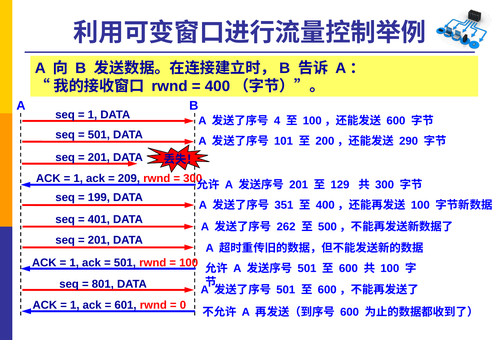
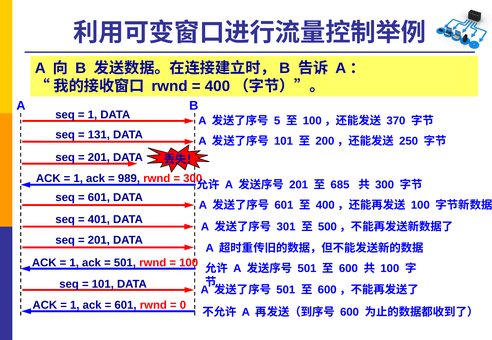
4: 4 -> 5 (277, 121)
600: 600 -> 370 (396, 121)
501: 501 -> 131 (99, 135)
290: 290 -> 250 (409, 141)
209: 209 -> 989 (129, 179)
129: 129 -> 685 (340, 185)
199: 199 -> 601 (99, 198)
351: 351 -> 601 (284, 205)
262: 262 -> 301 (286, 227)
801: 801 -> 101 (103, 285)
